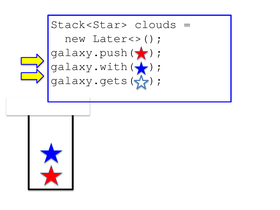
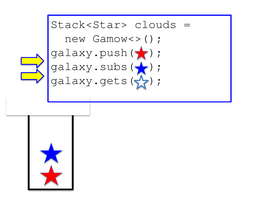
Later<>(: Later<>( -> Gamow<>( (128, 38)
galaxy.with(: galaxy.with( -> galaxy.subs( (93, 66)
